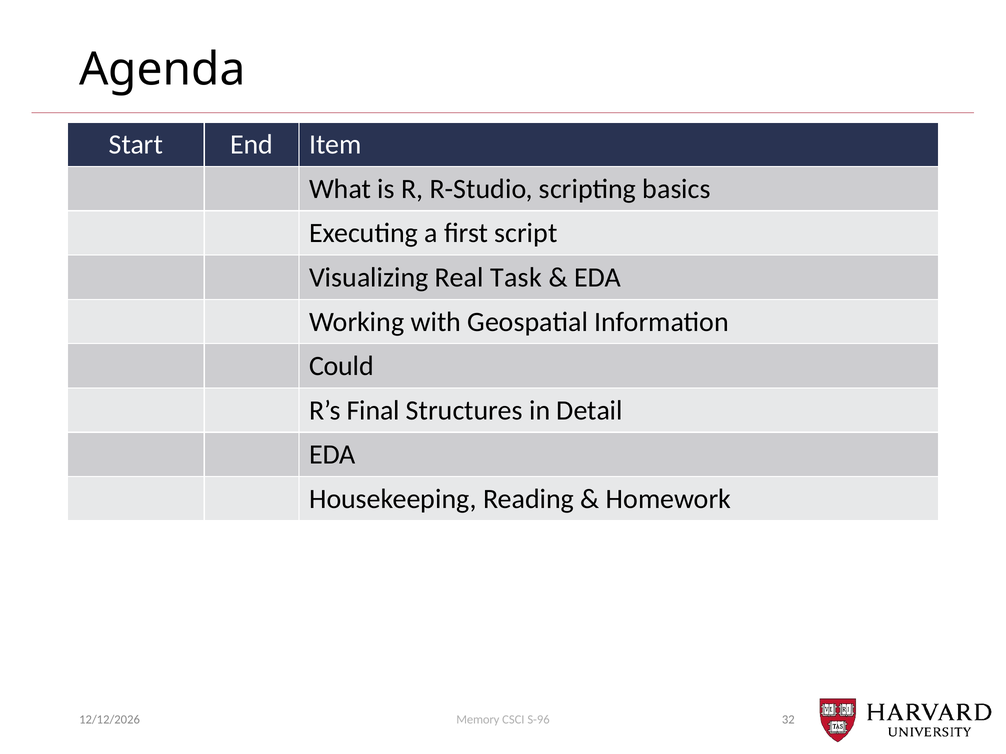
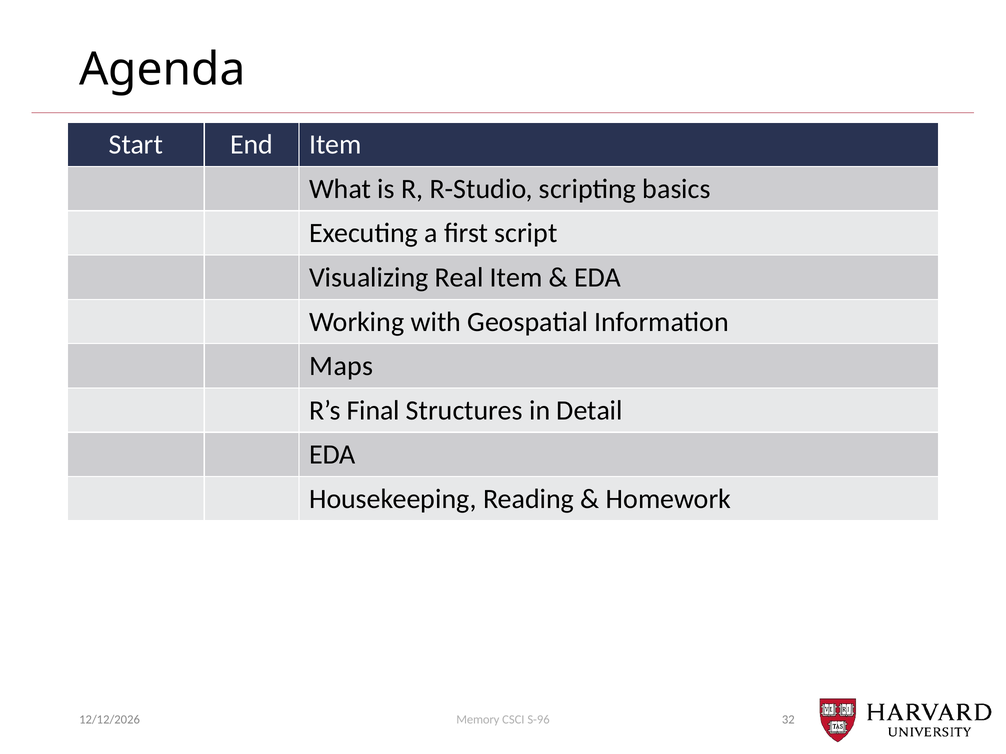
Real Task: Task -> Item (516, 278)
Could: Could -> Maps (341, 366)
